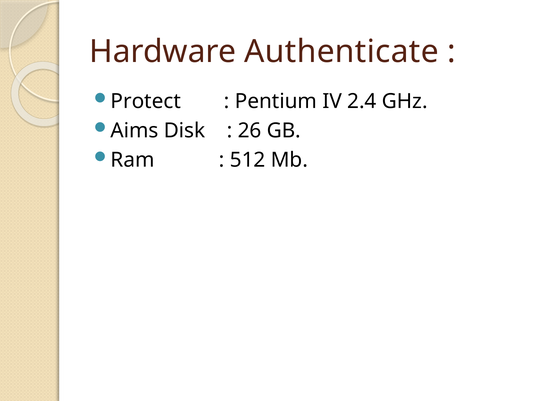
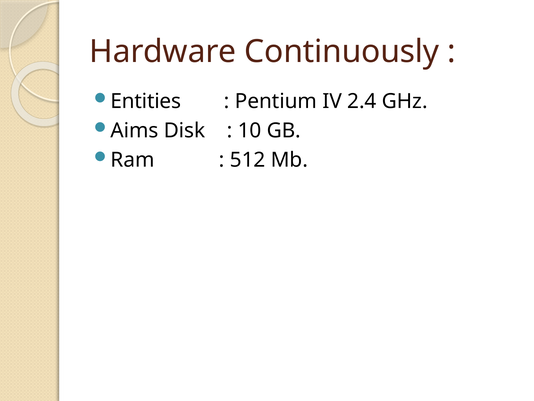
Authenticate: Authenticate -> Continuously (342, 52)
Protect: Protect -> Entities (146, 101)
26: 26 -> 10 (250, 130)
